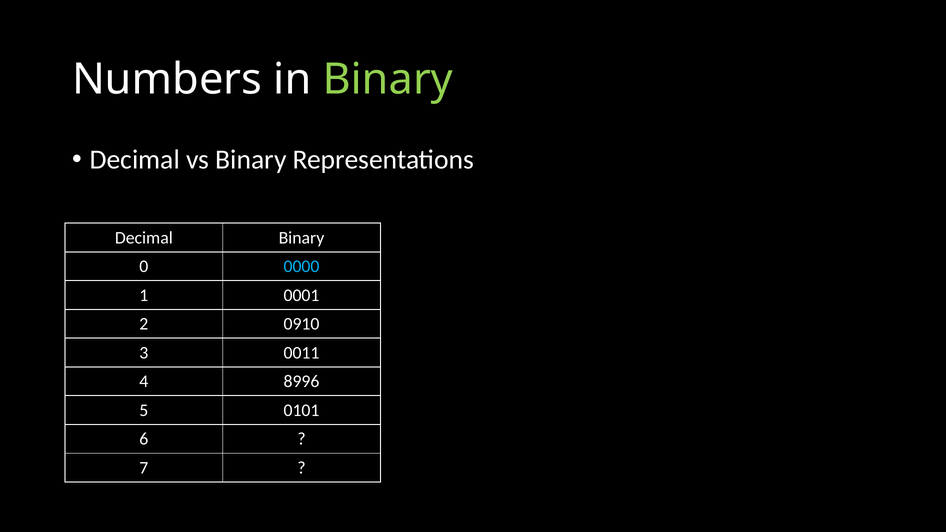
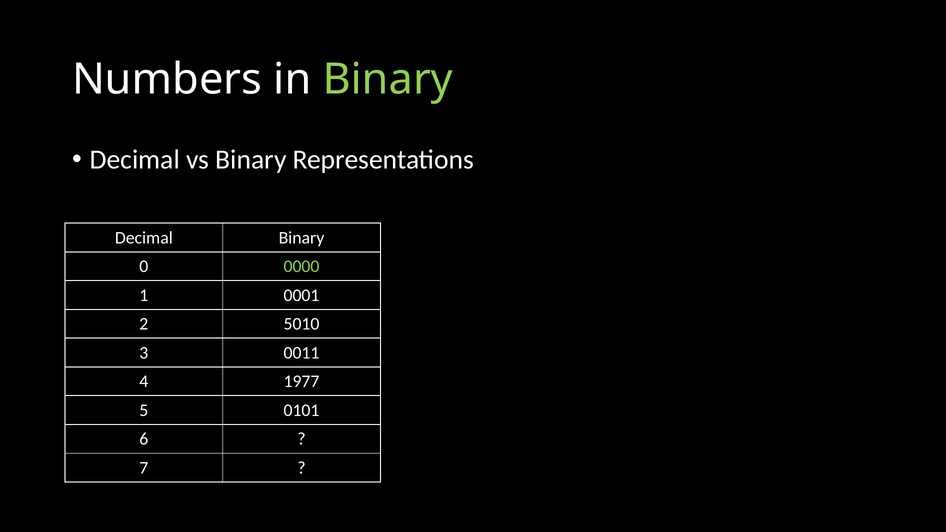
0000 colour: light blue -> light green (301, 266)
0910: 0910 -> 5010 (301, 324)
8996: 8996 -> 1977 (301, 382)
